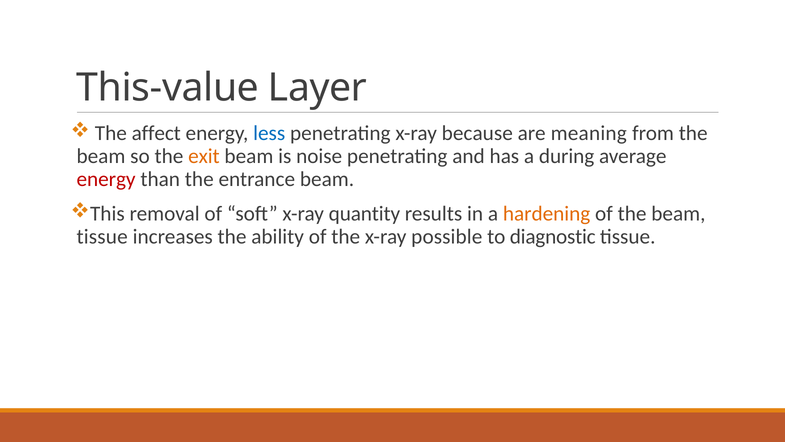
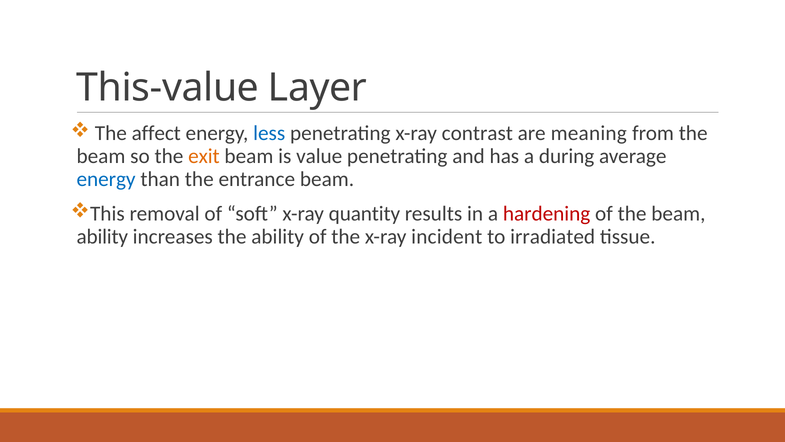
because: because -> contrast (477, 133)
noise: noise -> value (319, 156)
energy colour: red -> blue (106, 179)
hardening colour: orange -> red (547, 214)
tissue: tissue -> ability (102, 237)
possible: possible -> incident (447, 237)
diagnostic: diagnostic -> irradiated (553, 237)
